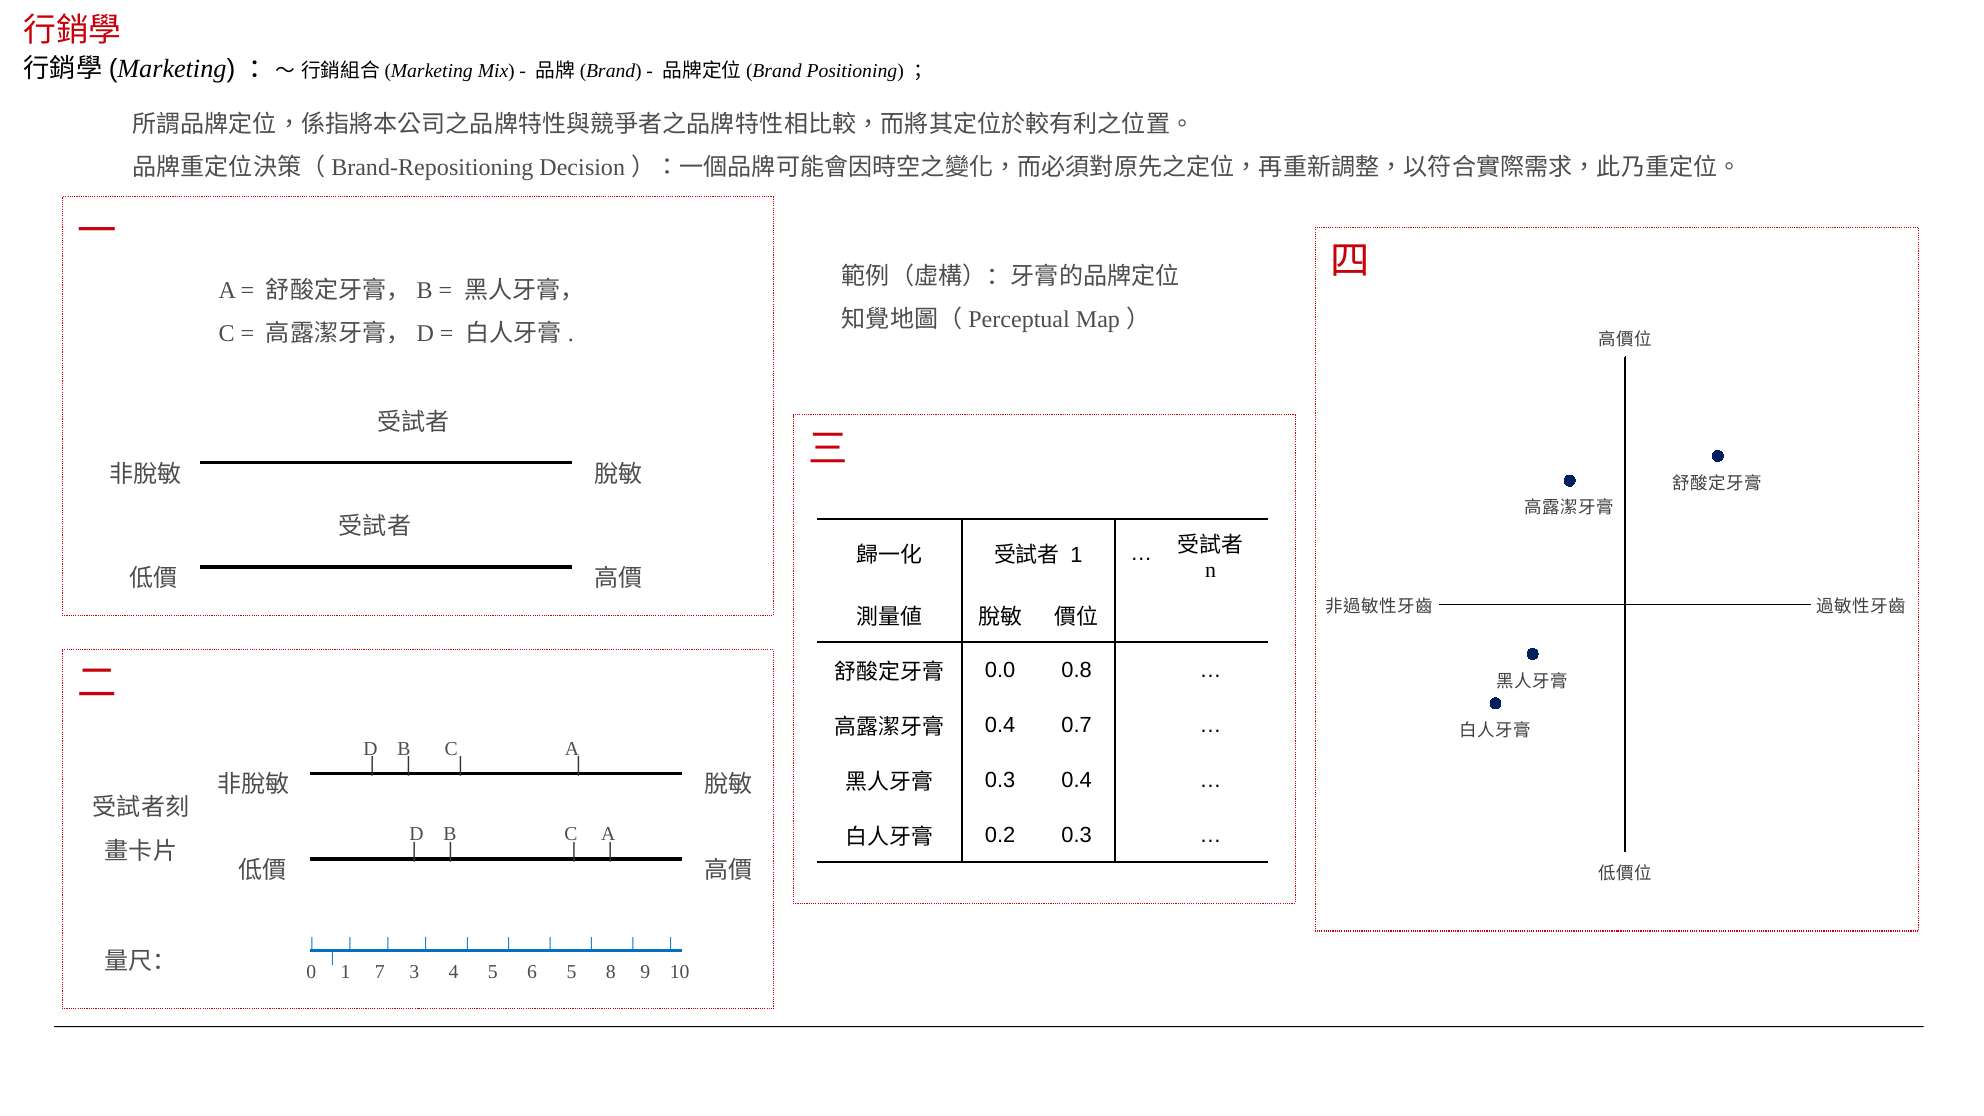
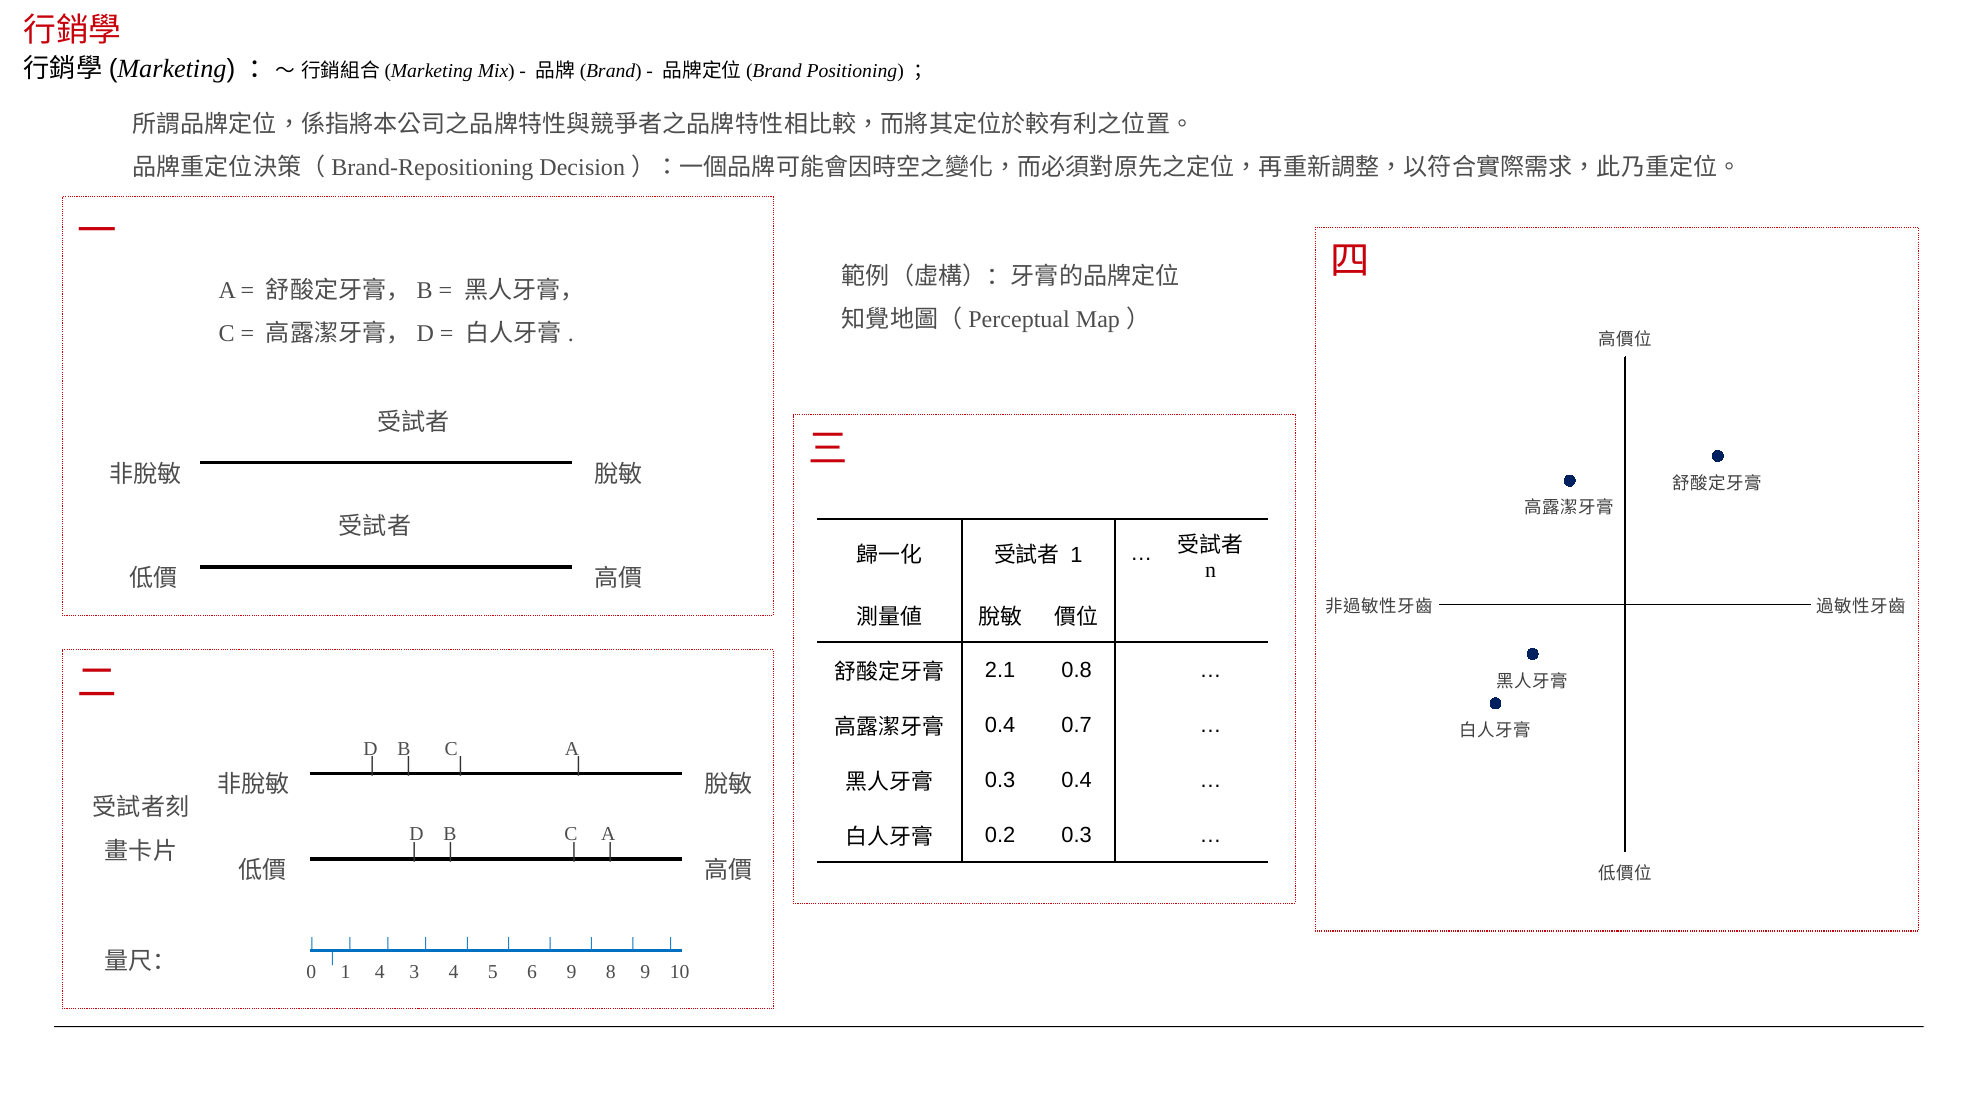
0.0: 0.0 -> 2.1 (1000, 670)
1 7: 7 -> 4 (380, 972)
6 5: 5 -> 9 (571, 972)
